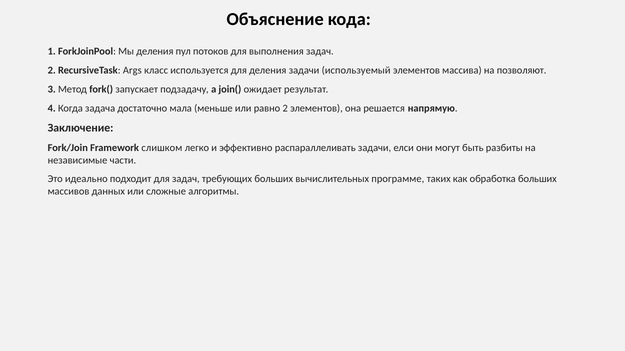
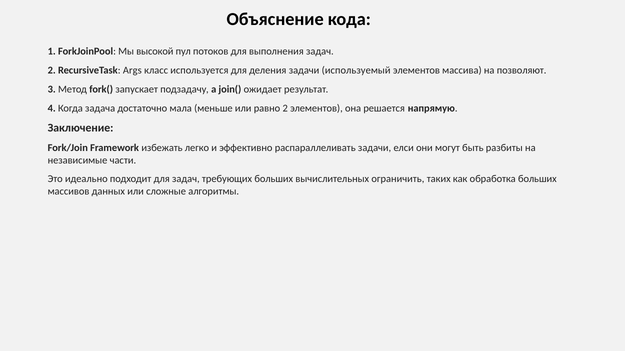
Мы деления: деления -> высокой (155, 51)
слишком: слишком -> избежать (162, 148)
программе: программе -> ограничить (398, 179)
